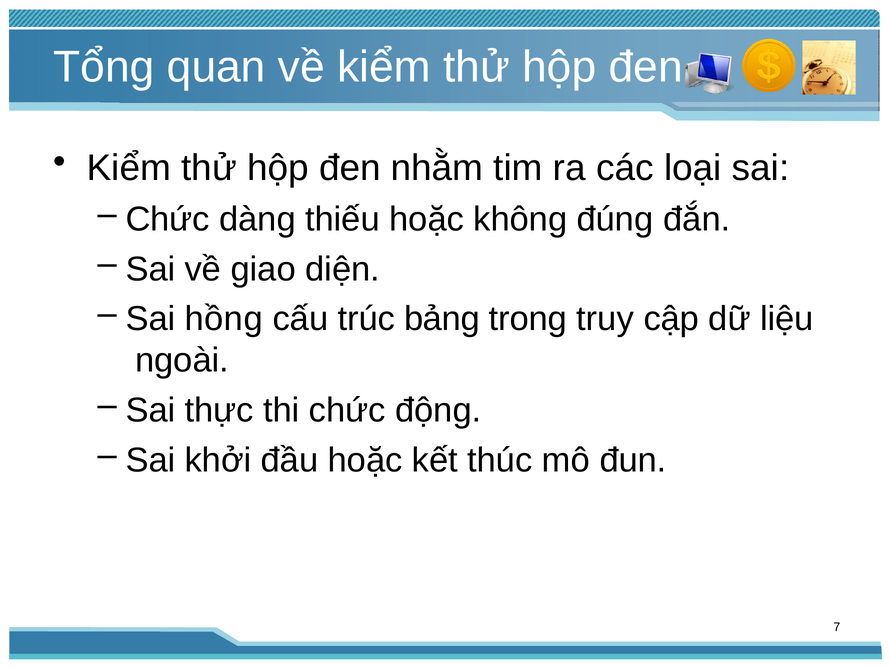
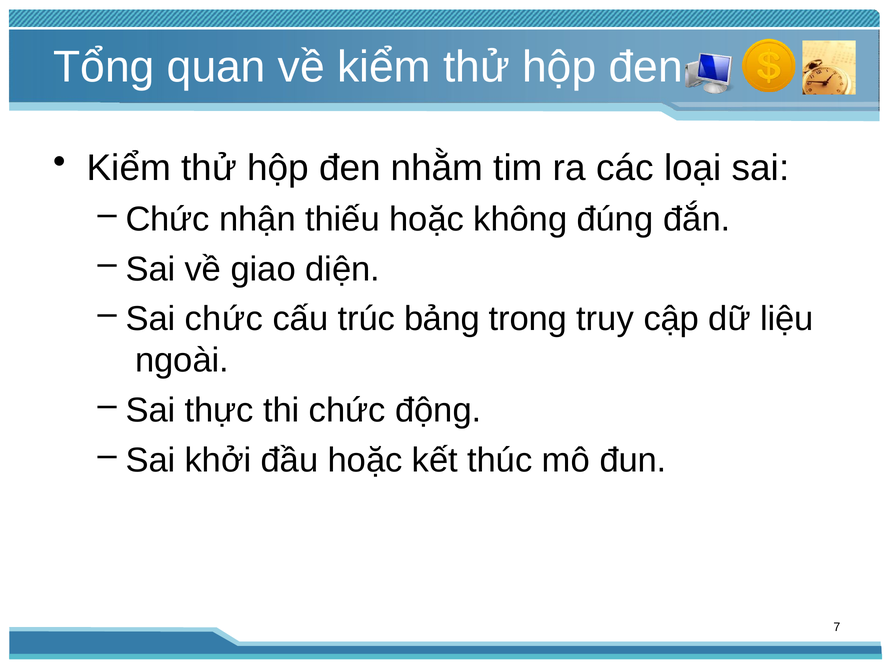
dàng: dàng -> nhận (257, 219)
Sai hồng: hồng -> chức (224, 319)
